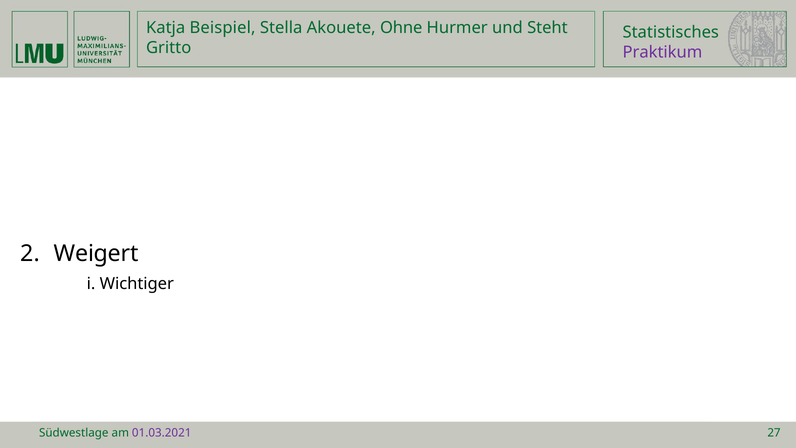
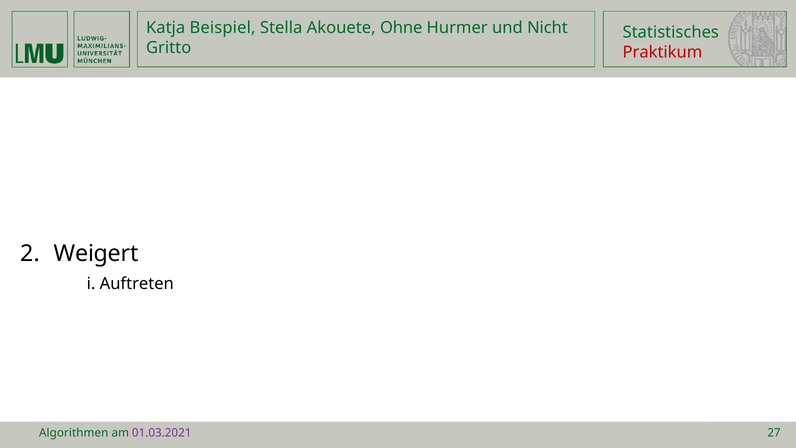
Steht: Steht -> Nicht (547, 28)
Praktikum colour: purple -> red (662, 52)
Wichtiger: Wichtiger -> Auftreten (137, 283)
Südwestlage: Südwestlage -> Algorithmen (74, 432)
